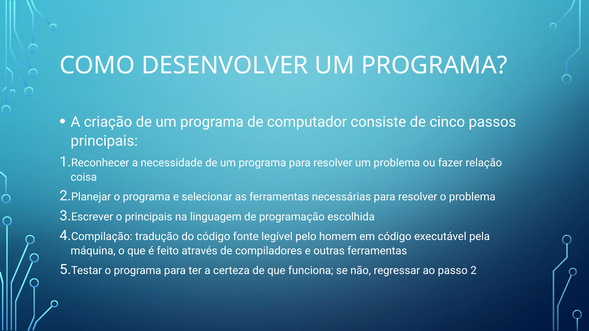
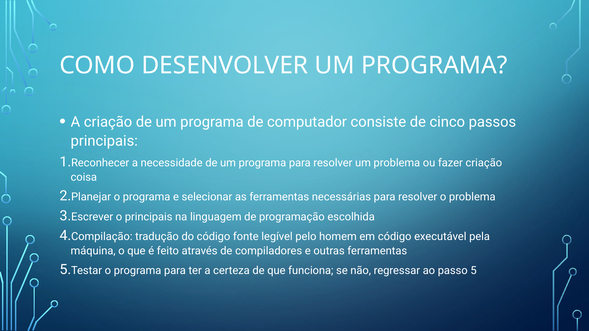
fazer relação: relação -> criação (484, 163)
passo 2: 2 -> 5 (474, 271)
